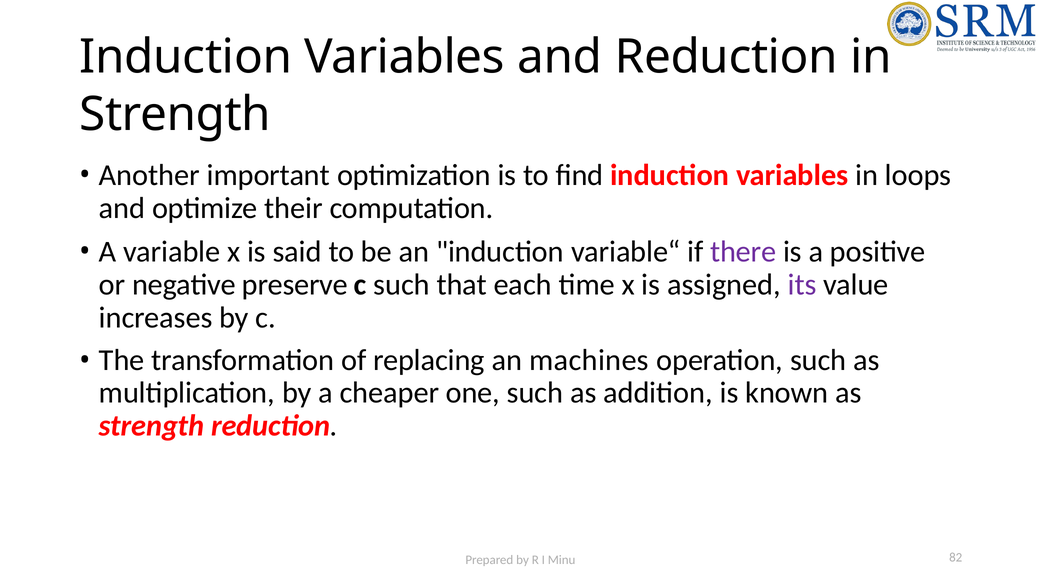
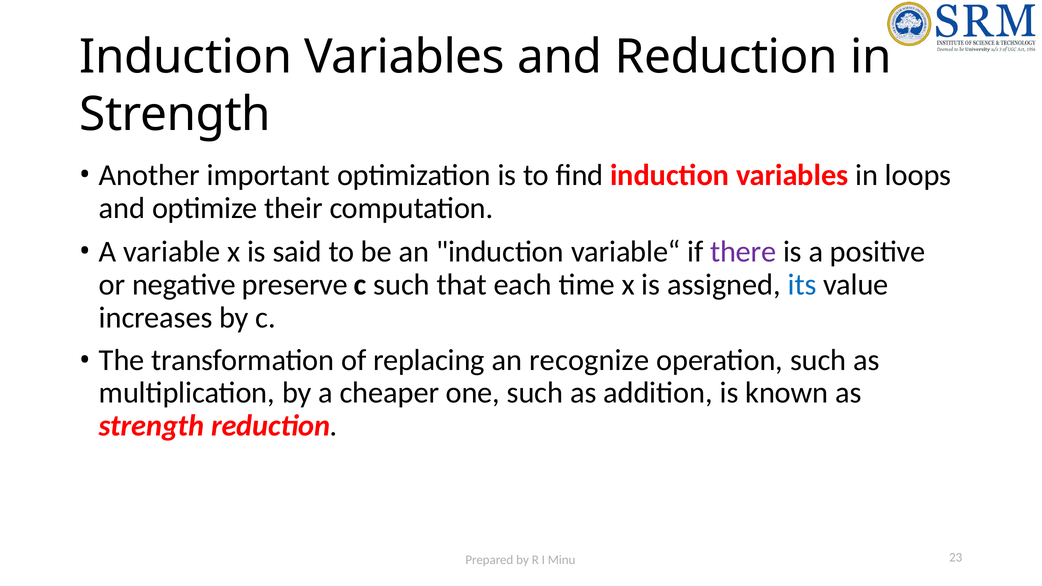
its colour: purple -> blue (802, 285)
machines: machines -> recognize (589, 360)
82: 82 -> 23 (956, 558)
